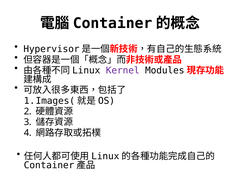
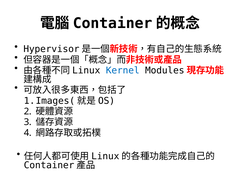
Kernel colour: purple -> blue (123, 70)
